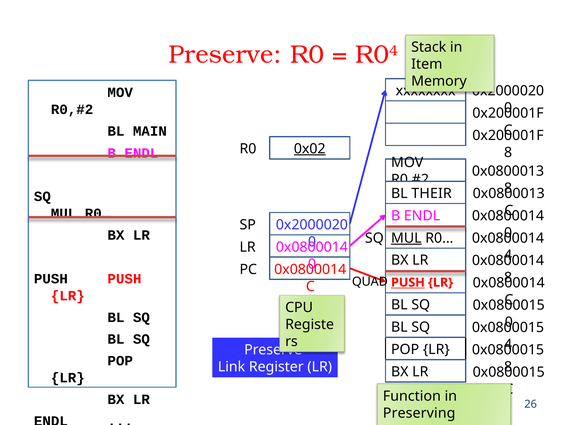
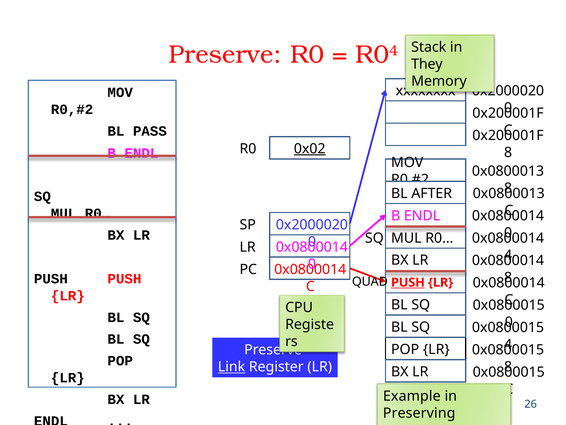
Item: Item -> They (427, 64)
MAIN: MAIN -> PASS (150, 131)
THEIR: THEIR -> AFTER (432, 193)
MUL underline: present -> none (406, 238)
Link underline: none -> present (232, 367)
Function: Function -> Example (412, 396)
